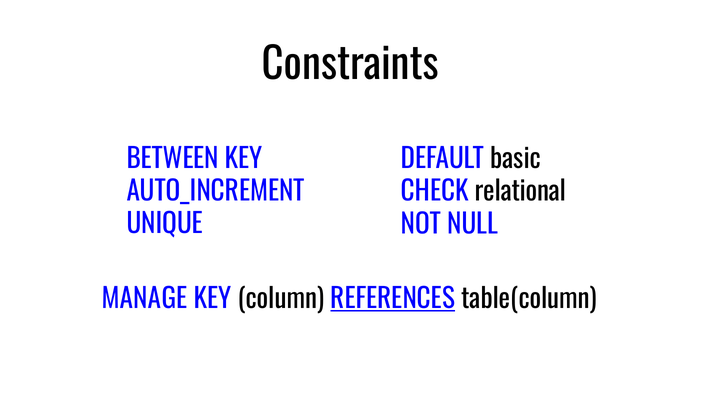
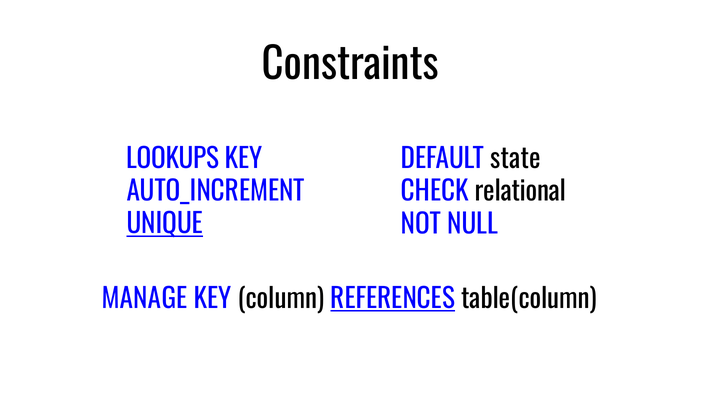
BETWEEN: BETWEEN -> LOOKUPS (173, 159)
basic: basic -> state (516, 159)
UNIQUE underline: none -> present (165, 225)
